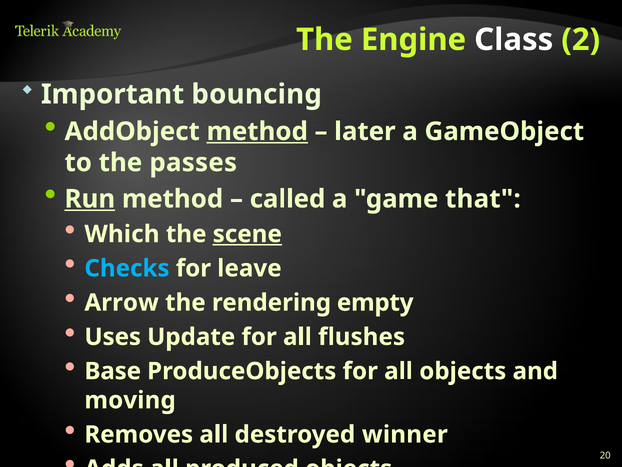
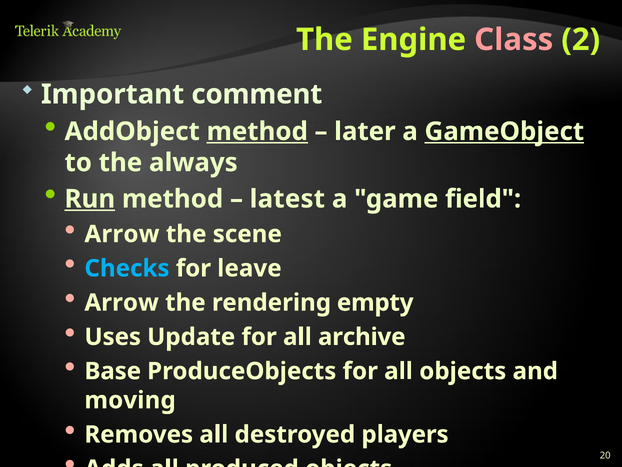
Class colour: white -> pink (514, 40)
bouncing: bouncing -> comment (257, 94)
GameObject underline: none -> present (504, 131)
passes: passes -> always (193, 162)
called: called -> latest (287, 199)
that: that -> field (483, 199)
Which: Which -> Arrow (122, 234)
scene underline: present -> none (247, 234)
flushes: flushes -> archive (362, 337)
winner: winner -> players (405, 434)
